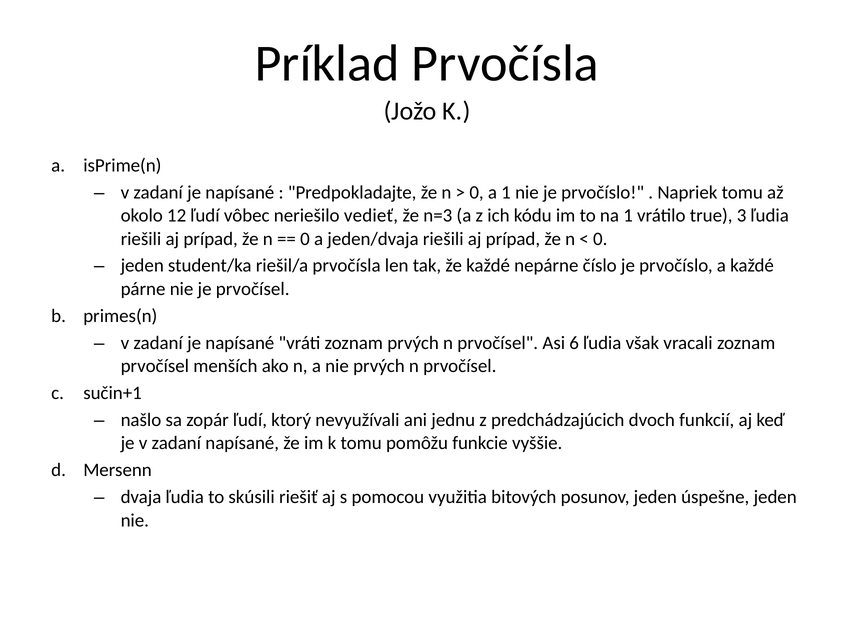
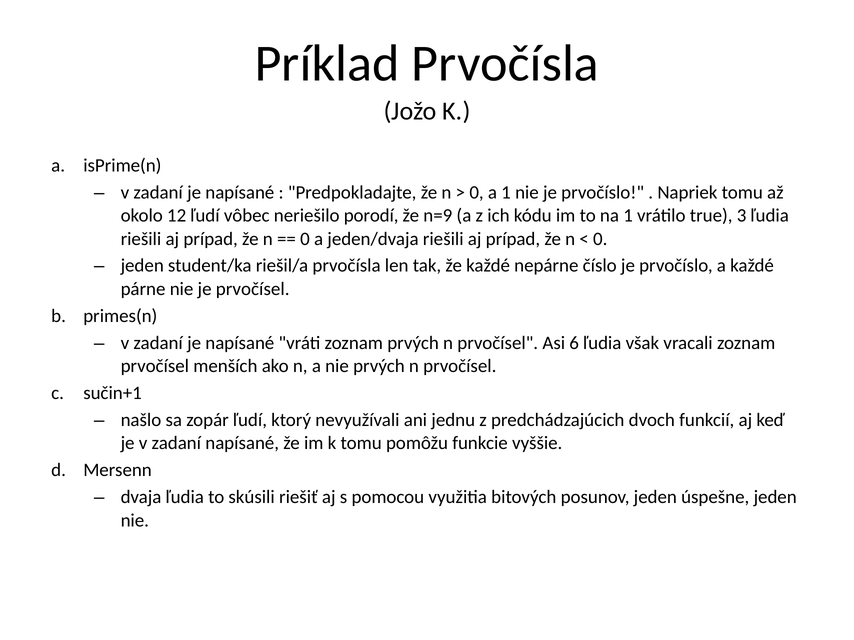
vedieť: vedieť -> porodí (371, 216)
n=3: n=3 -> n=9 (438, 216)
